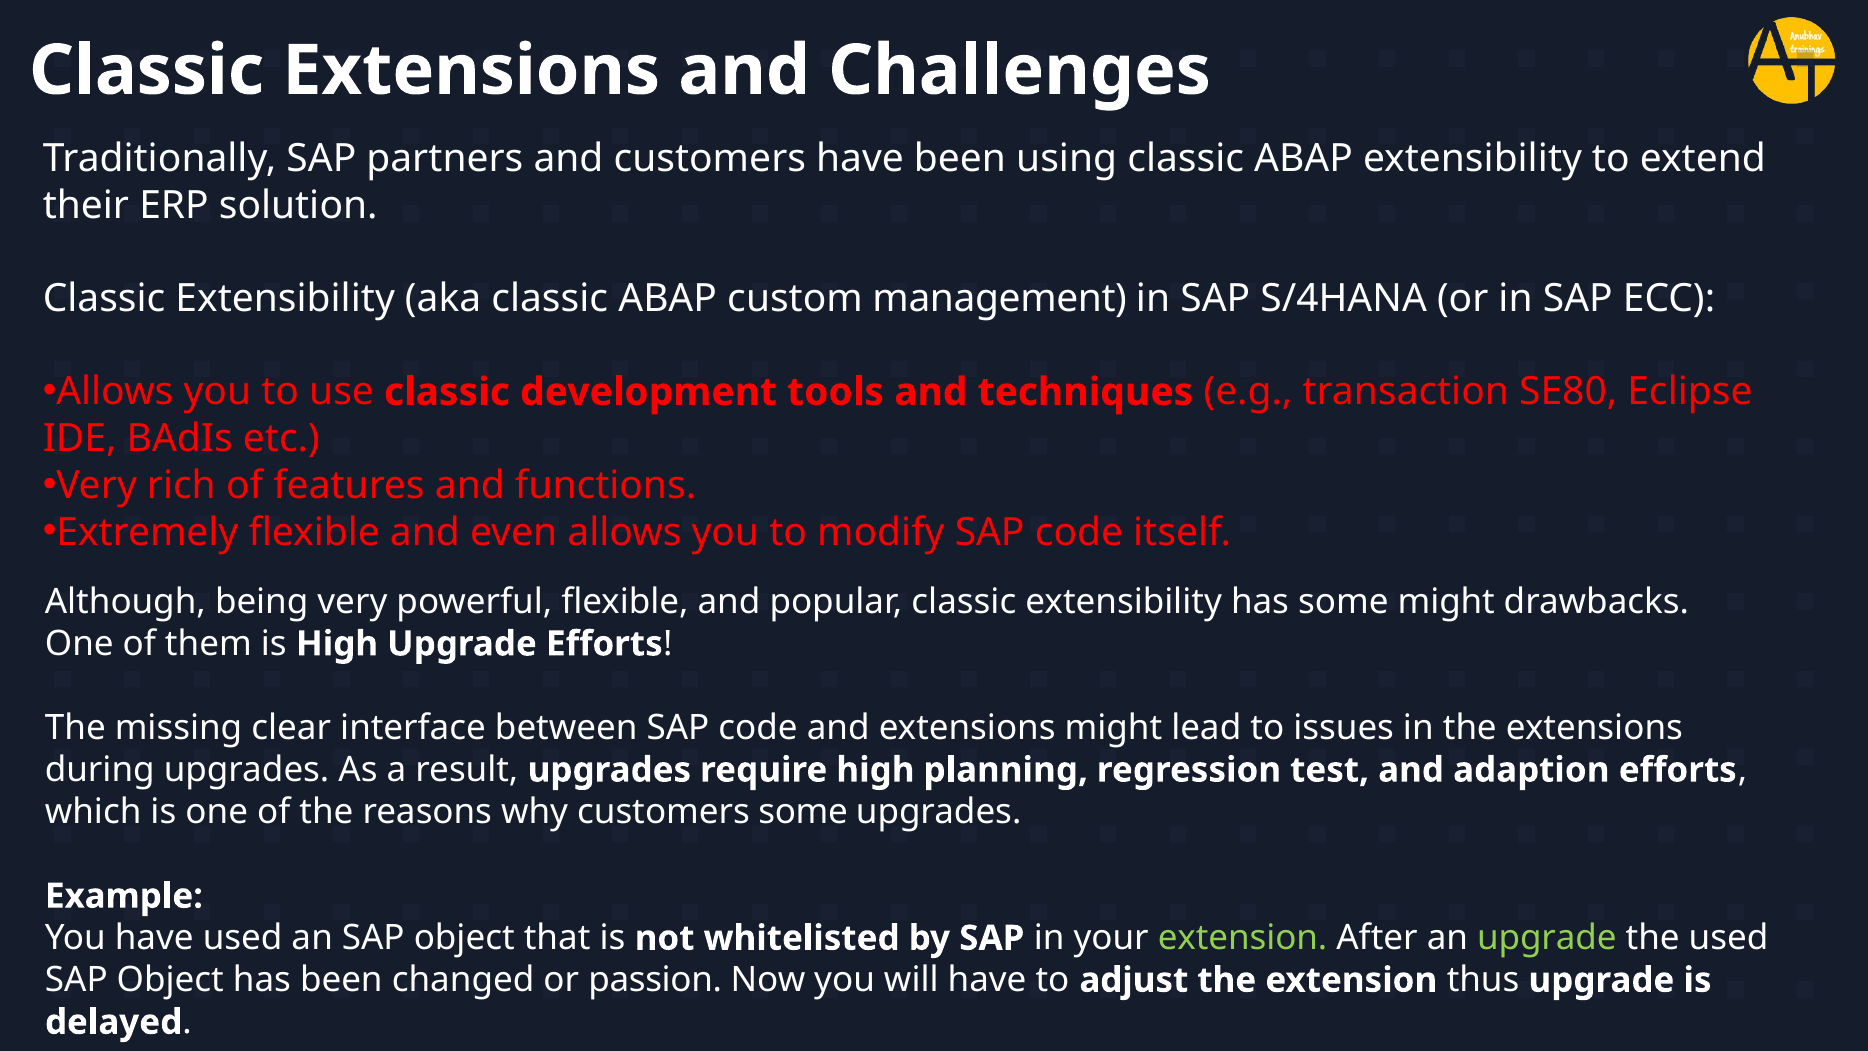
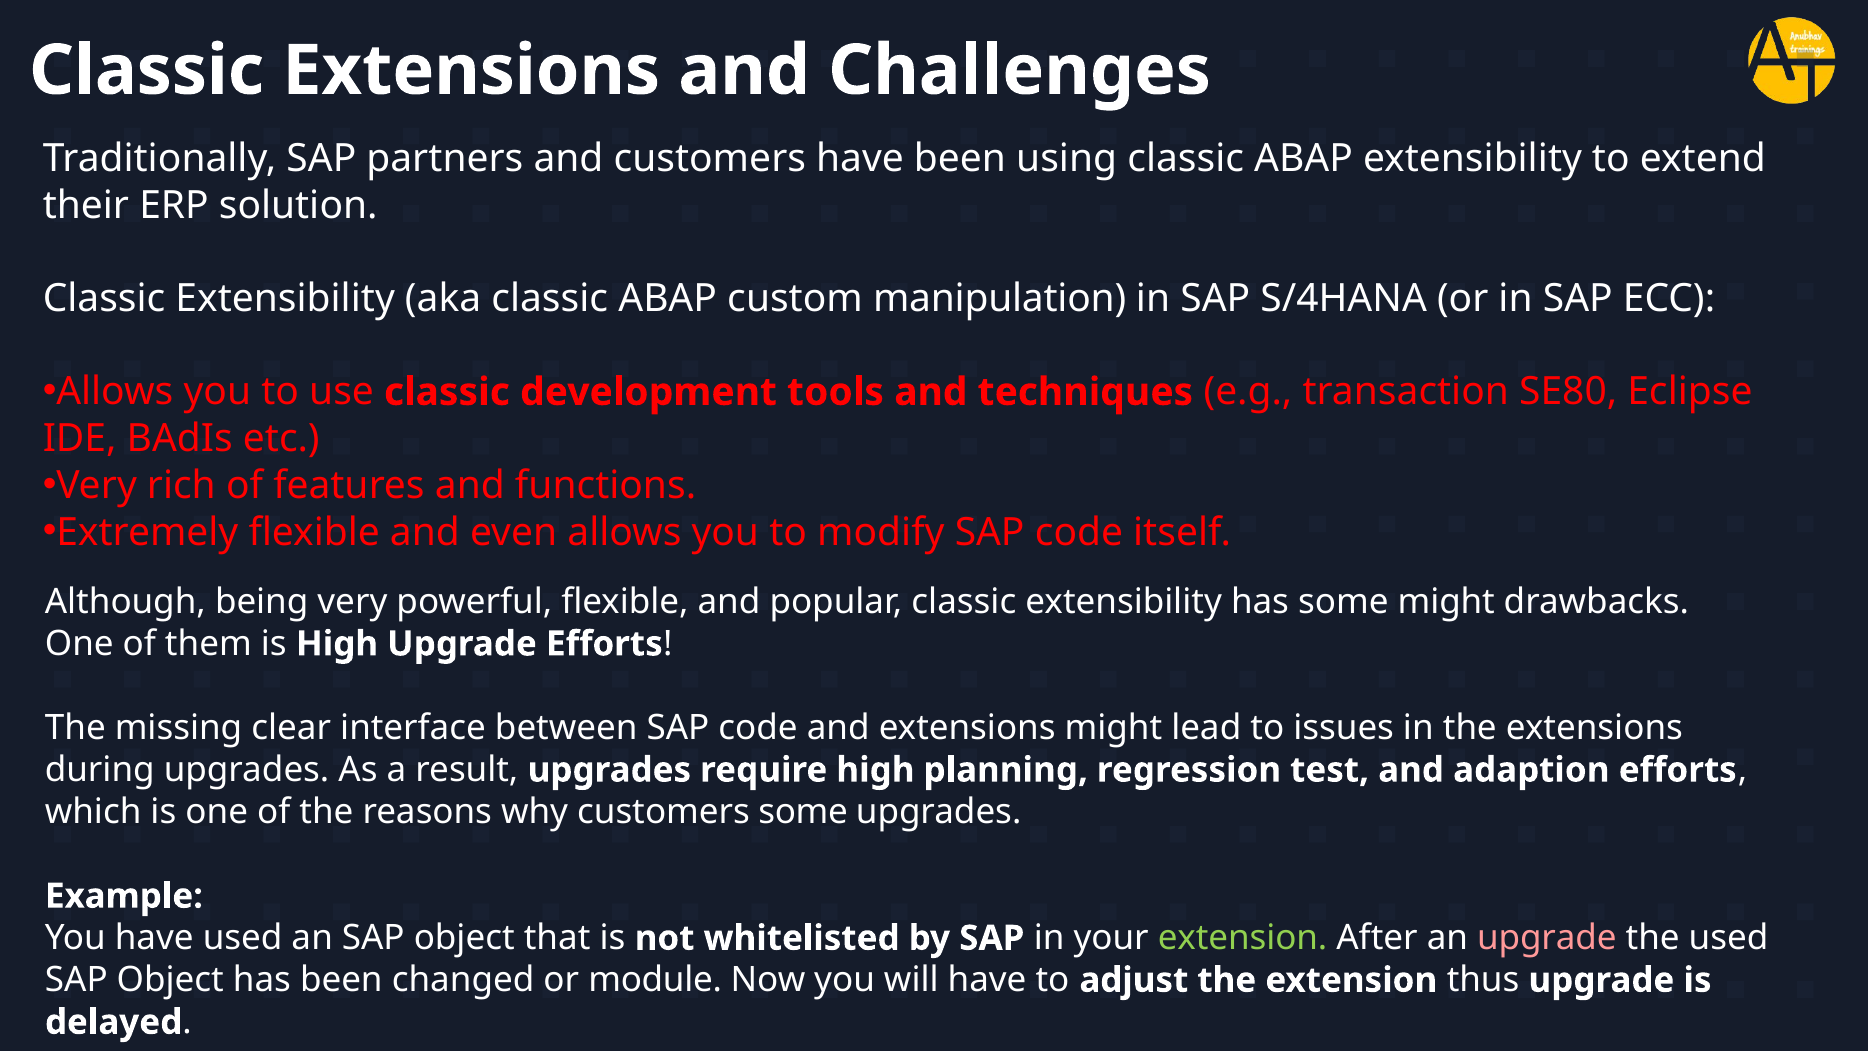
management: management -> manipulation (1000, 299)
upgrade colour: light green -> pink (1547, 938)
passion: passion -> module (655, 980)
